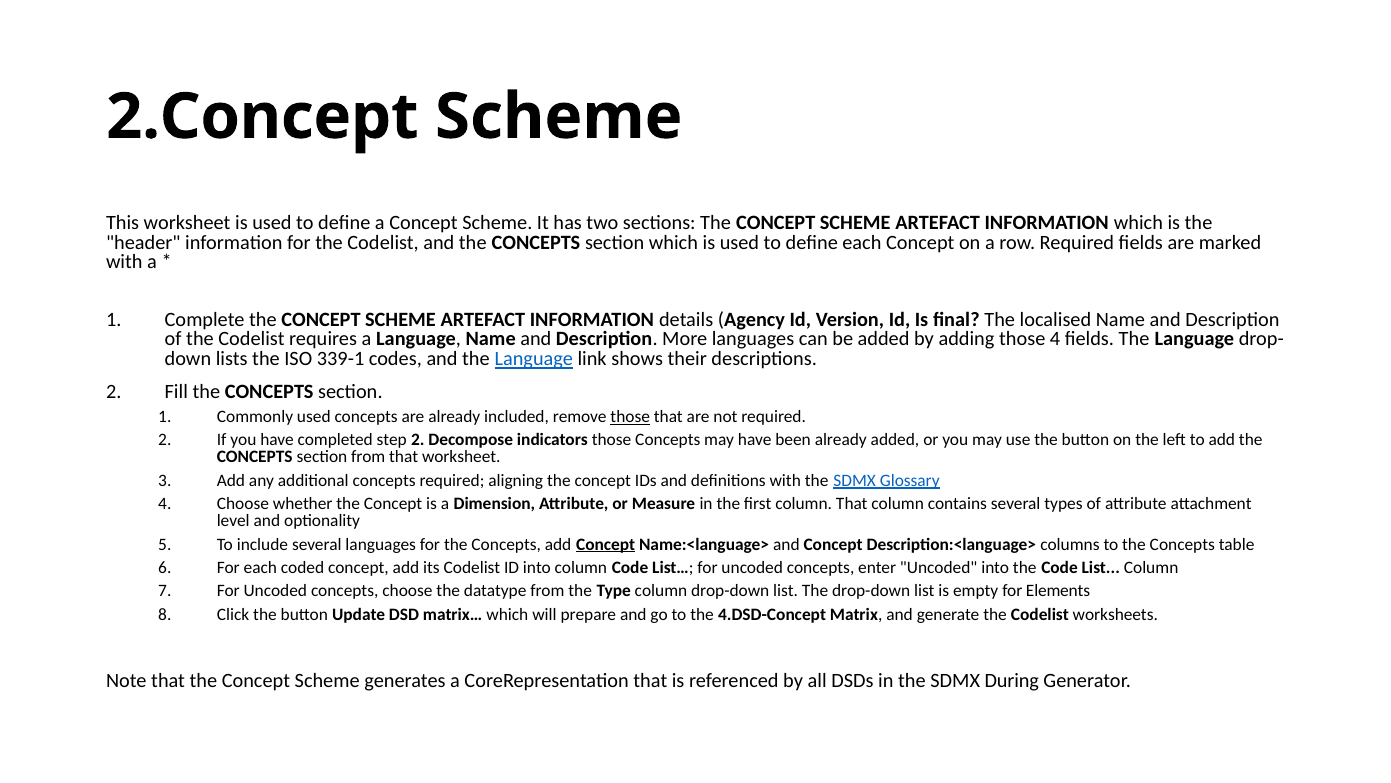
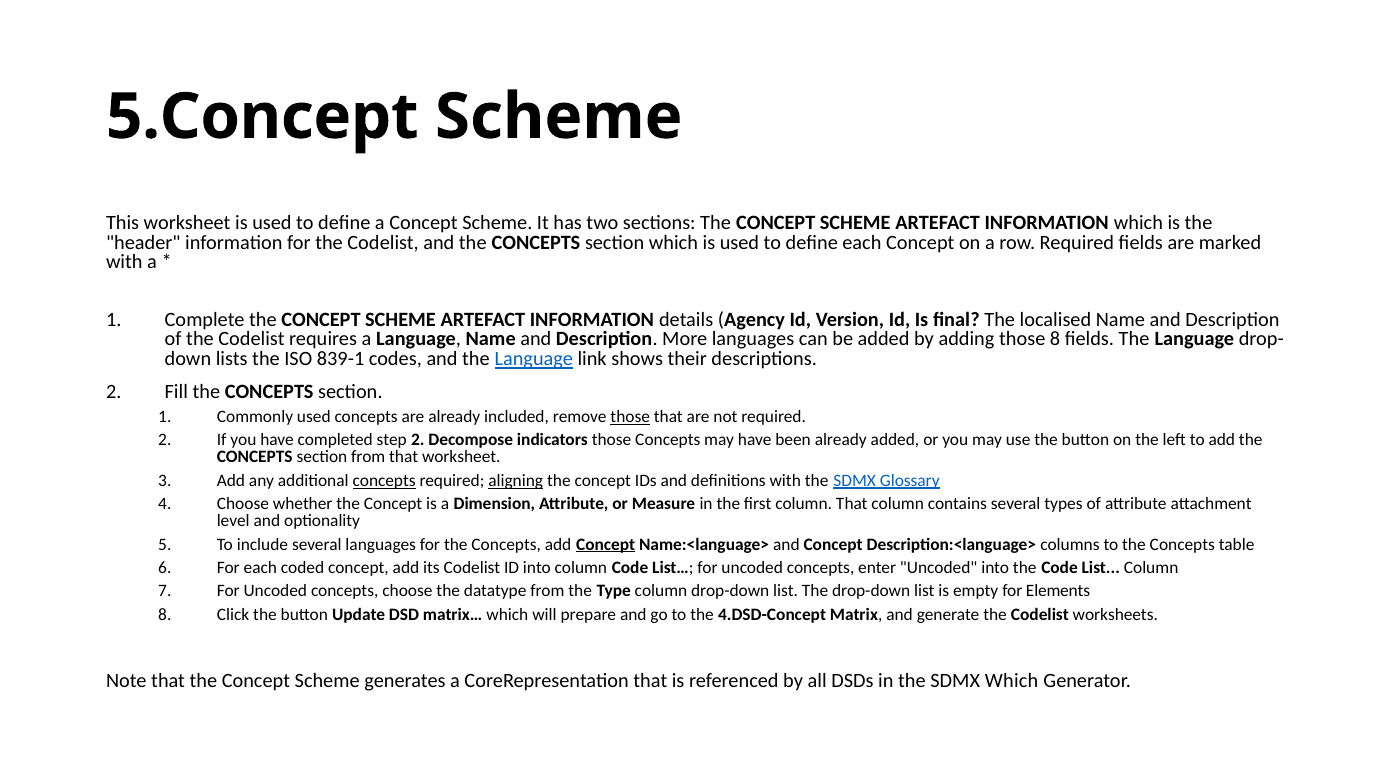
2.Concept: 2.Concept -> 5.Concept (262, 117)
those 4: 4 -> 8 (1055, 339)
339-1: 339-1 -> 839-1 (341, 359)
concepts underline: none -> present (384, 480)
aligning underline: none -> present (516, 480)
SDMX During: During -> Which (1012, 680)
